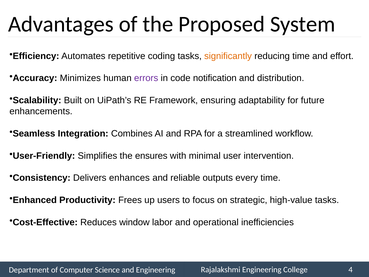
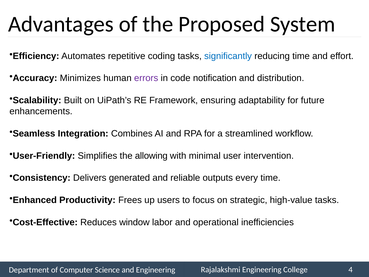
significantly colour: orange -> blue (228, 56)
ensures: ensures -> allowing (151, 156)
enhances: enhances -> generated (129, 178)
